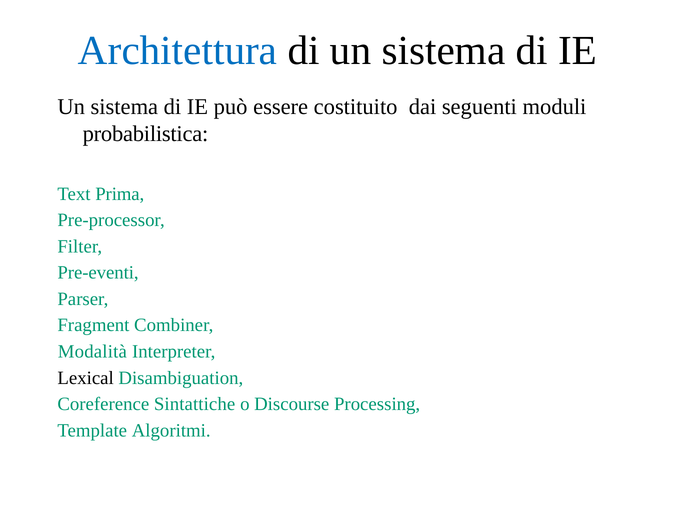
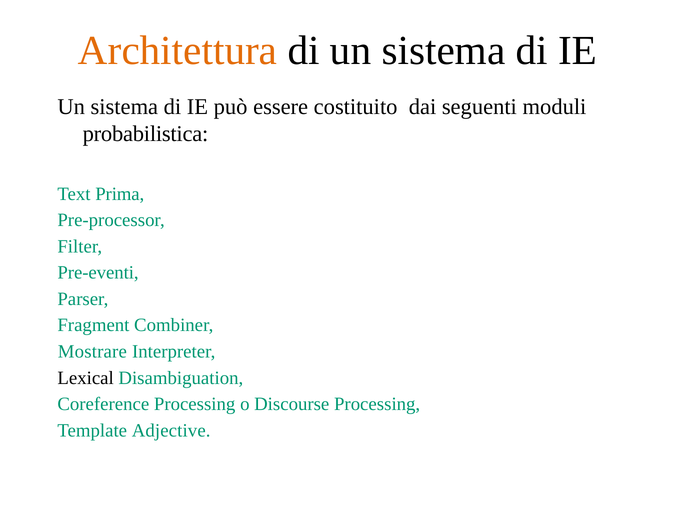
Architettura colour: blue -> orange (178, 51)
Modalità: Modalità -> Mostrare (92, 352)
Coreference Sintattiche: Sintattiche -> Processing (195, 404)
Algoritmi: Algoritmi -> Adjective (171, 430)
